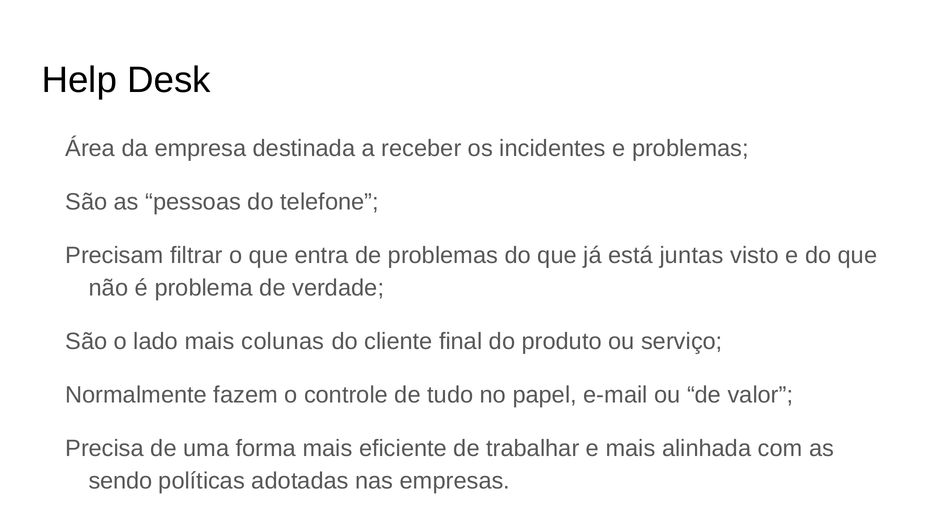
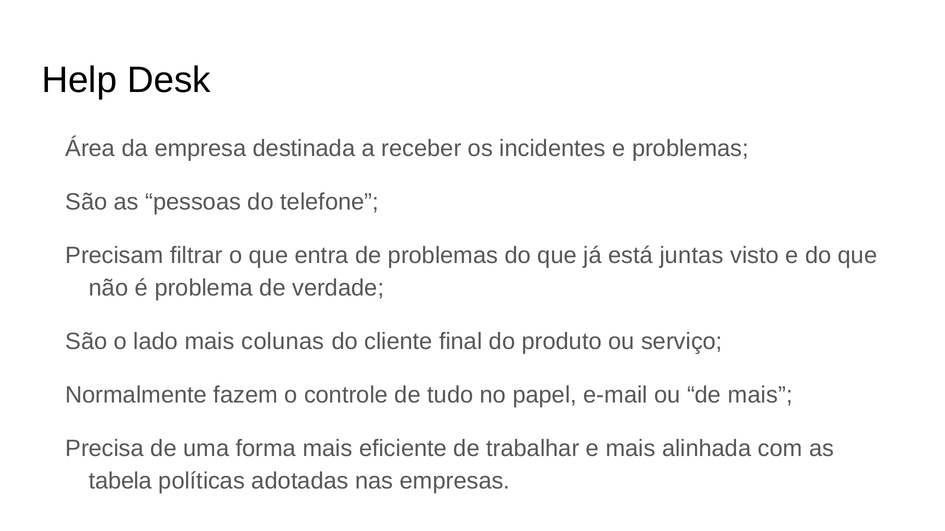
de valor: valor -> mais (760, 396)
sendo: sendo -> tabela (121, 482)
